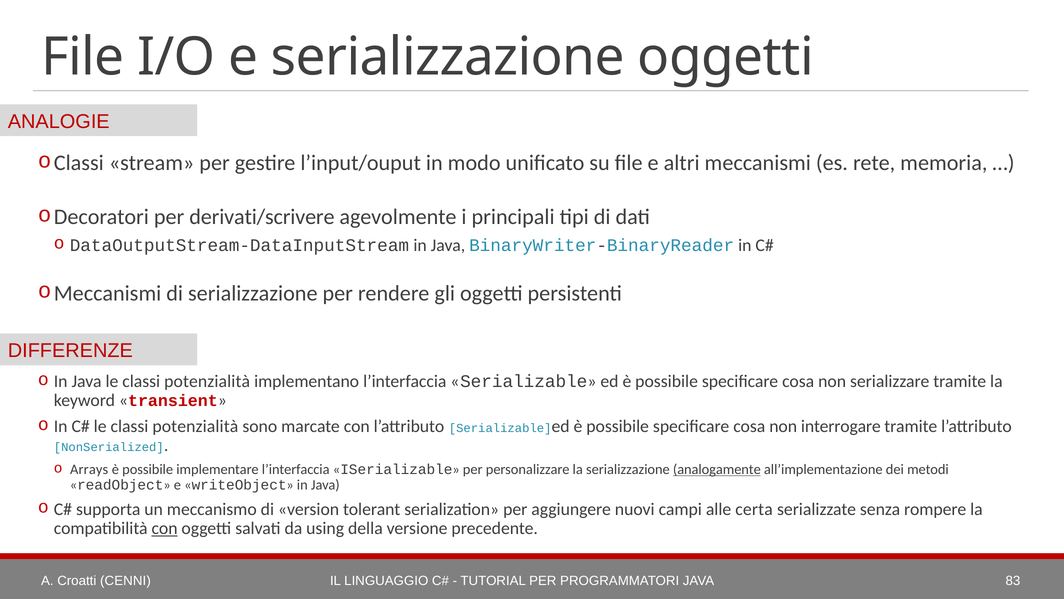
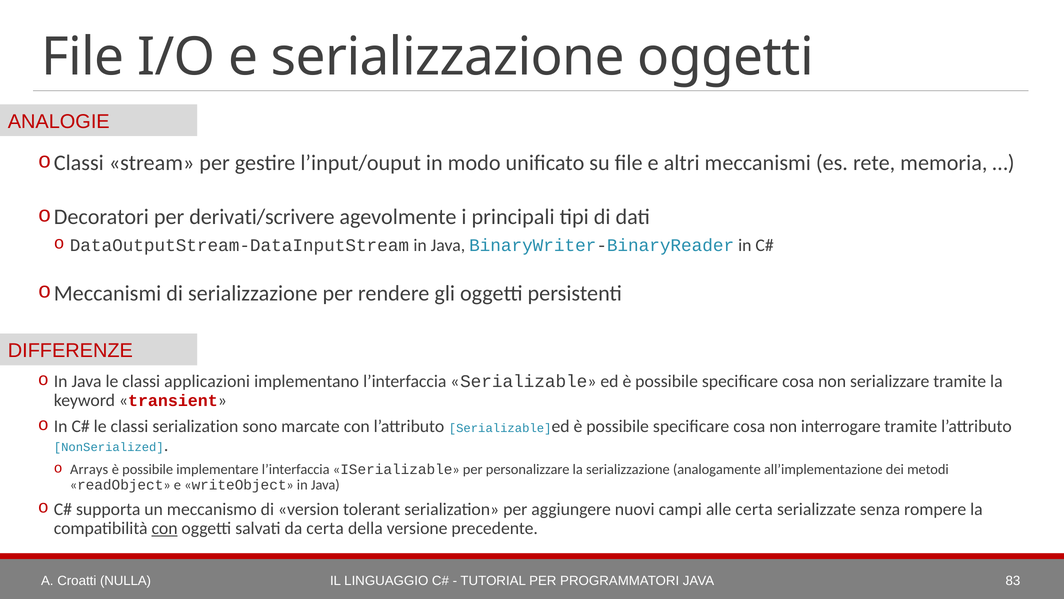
Java le classi potenzialità: potenzialità -> applicazioni (207, 381)
potenzialità: potenzialità -> serialization (195, 426)
analogamente underline: present -> none (717, 469)
da using: using -> certa (325, 528)
CENNI: CENNI -> NULLA (126, 581)
